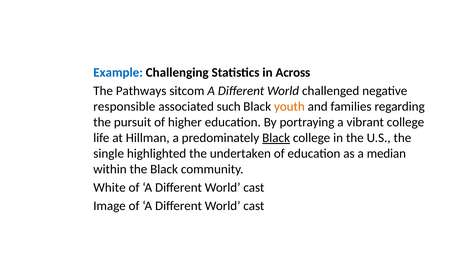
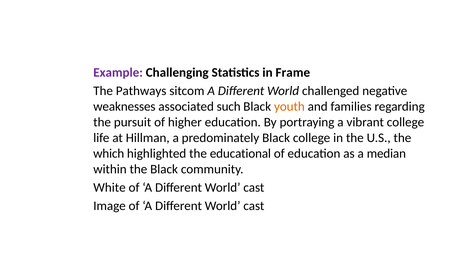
Example colour: blue -> purple (118, 73)
Across: Across -> Frame (293, 73)
responsible: responsible -> weaknesses (124, 107)
Black underline: present -> none (276, 138)
single: single -> which (109, 153)
undertaken: undertaken -> educational (240, 153)
